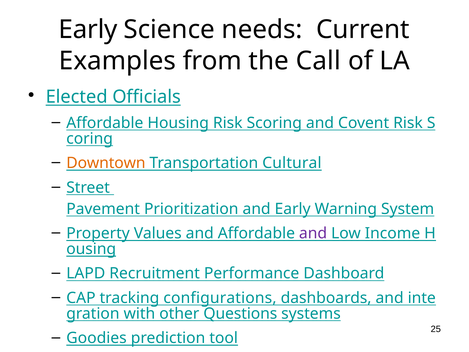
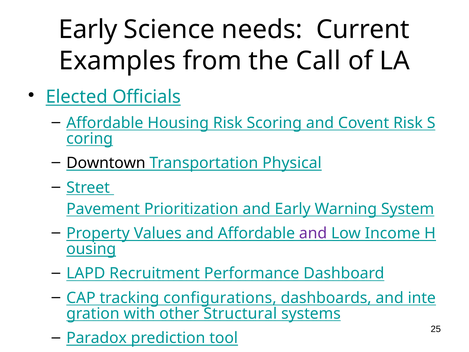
Downtown colour: orange -> black (106, 163)
Cultural: Cultural -> Physical (292, 163)
Questions: Questions -> Structural (240, 313)
Goodies: Goodies -> Paradox (97, 338)
